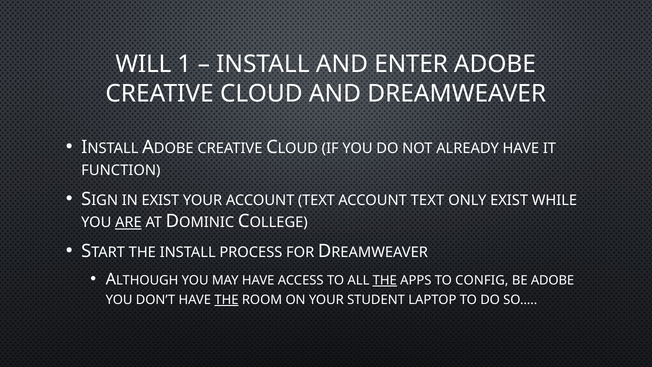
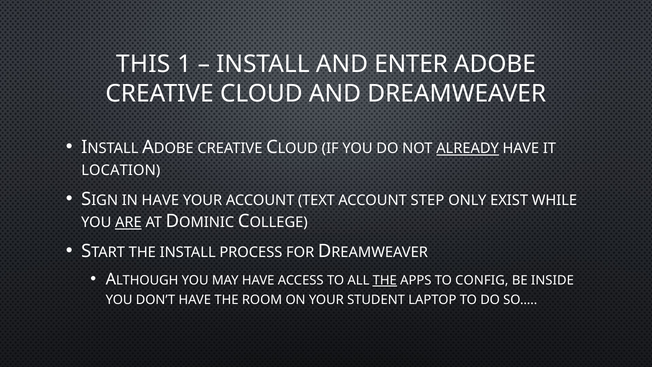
WILL: WILL -> THIS (143, 64)
ALREADY underline: none -> present (468, 148)
FUNCTION: FUNCTION -> LOCATION (121, 170)
IN EXIST: EXIST -> HAVE (160, 200)
TEXT: TEXT -> STEP (427, 200)
BE ADOBE: ADOBE -> INSIDE (552, 280)
THE underline: present -> none (226, 300)
